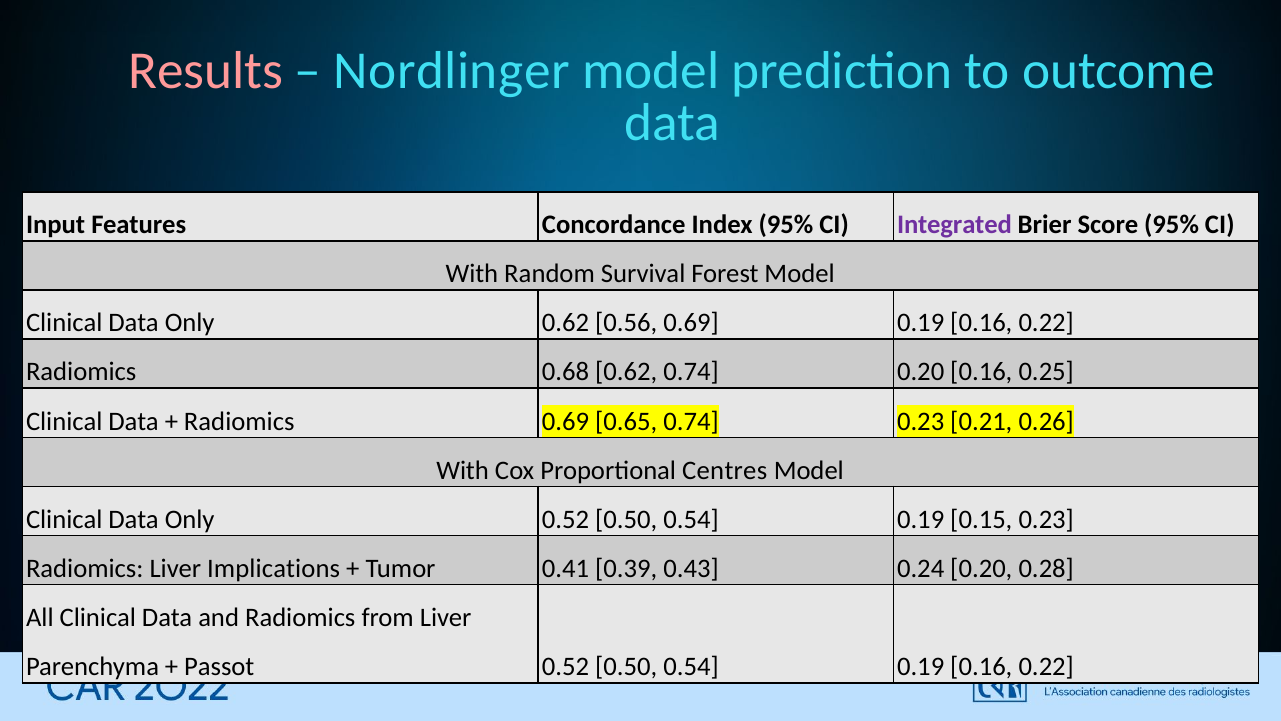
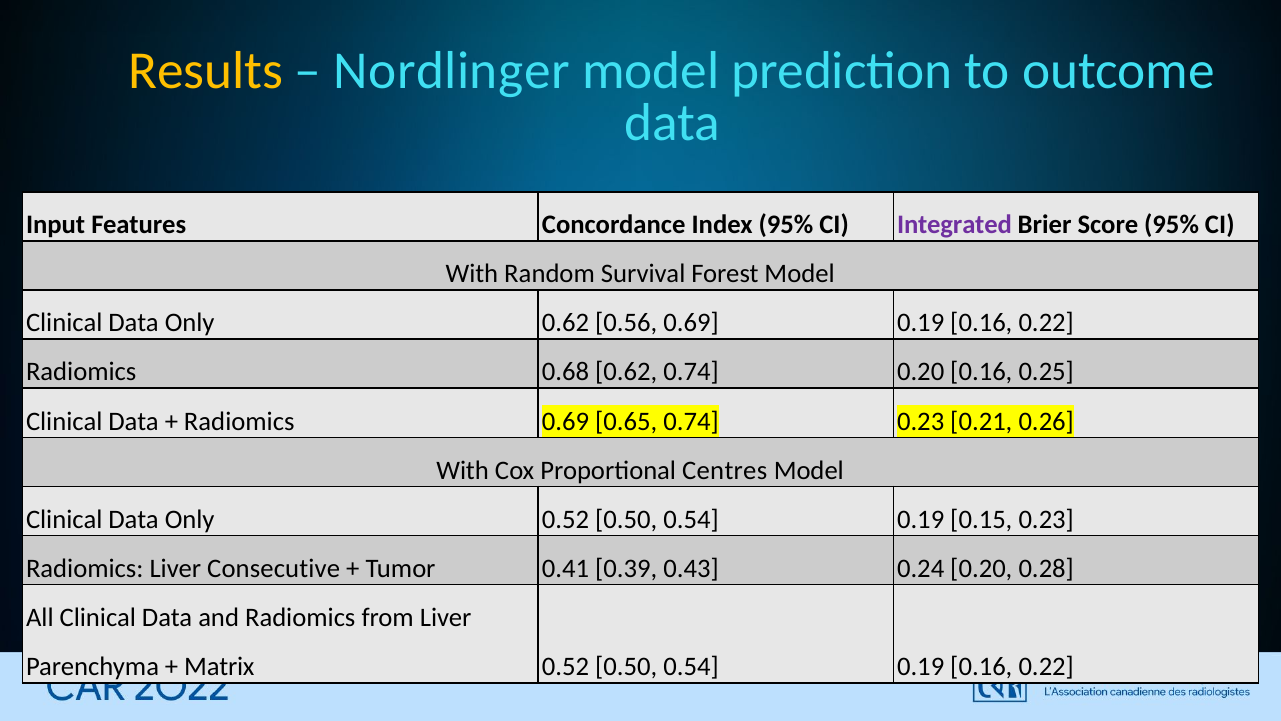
Results colour: pink -> yellow (206, 71)
Implications: Implications -> Consecutive (274, 568)
Passot: Passot -> Matrix (219, 666)
